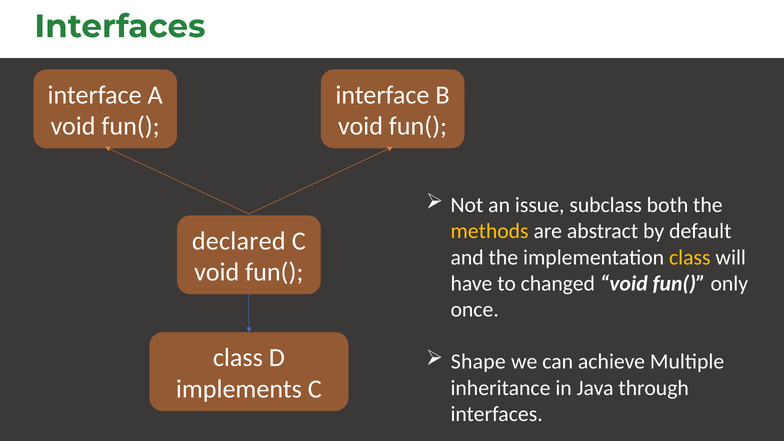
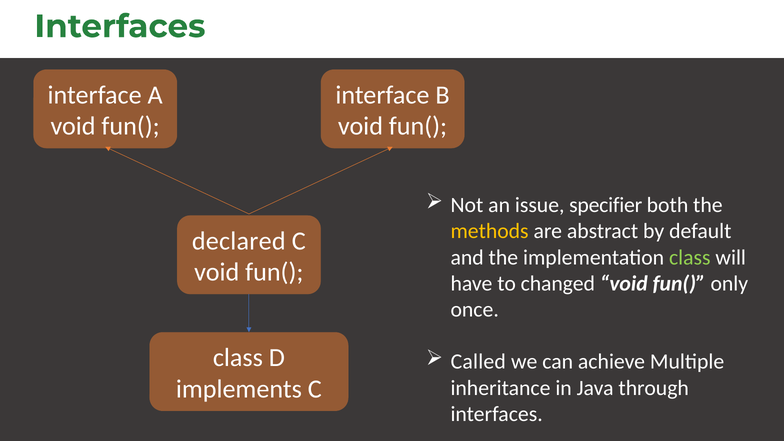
subclass: subclass -> specifier (606, 205)
class colour: yellow -> light green (690, 257)
Shape: Shape -> Called (478, 362)
